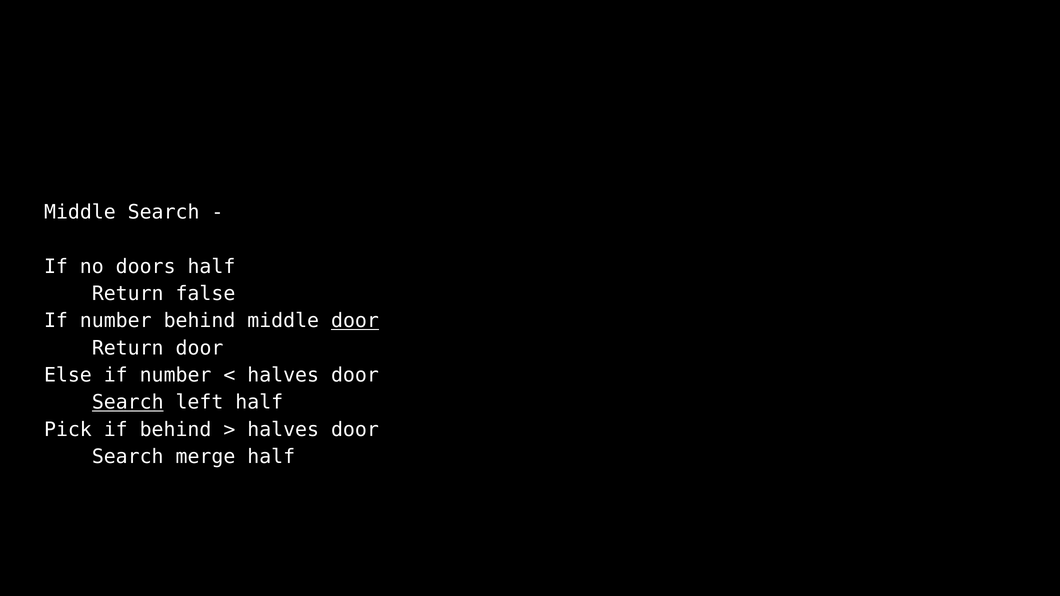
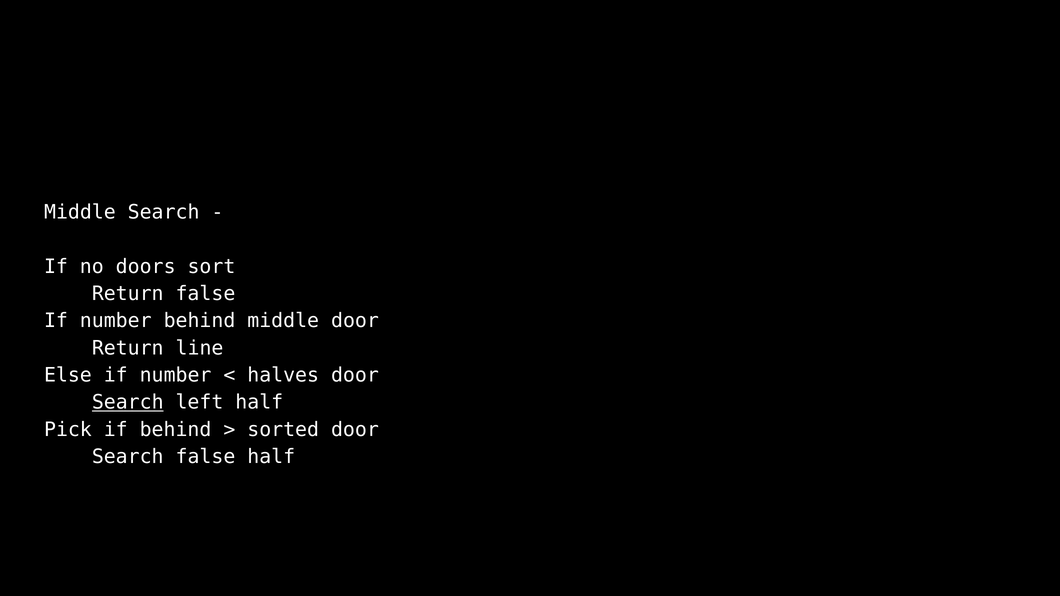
doors half: half -> sort (211, 267)
door underline: present -> none (355, 321)
Return door: door -> line (200, 348)
halves: halves -> sorted (283, 430)
Search merge: merge -> false (205, 457)
